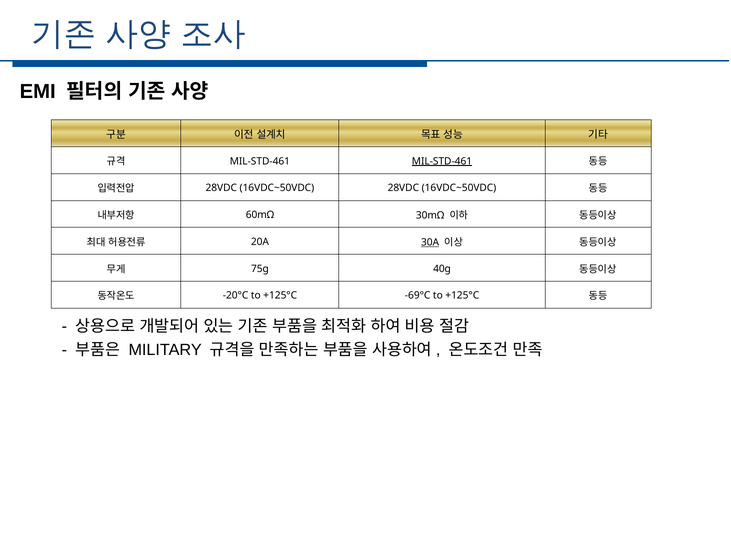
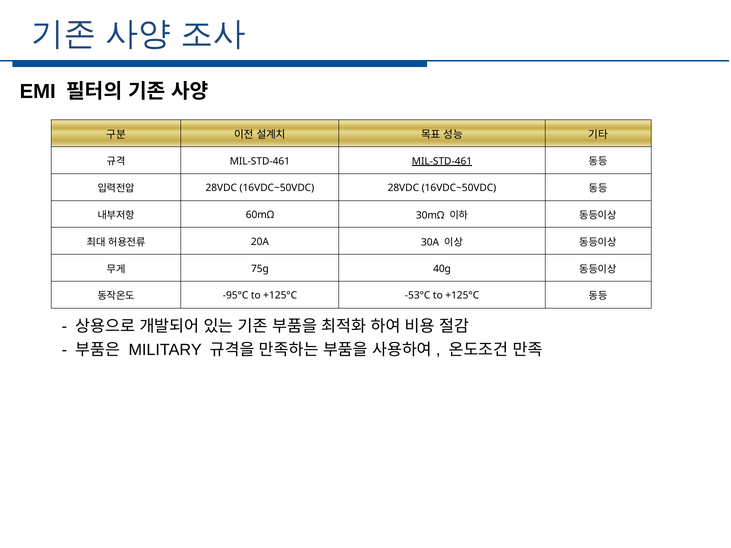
30A underline: present -> none (430, 242)
-20°C: -20°C -> -95°C (236, 296)
-69°C: -69°C -> -53°C (418, 296)
